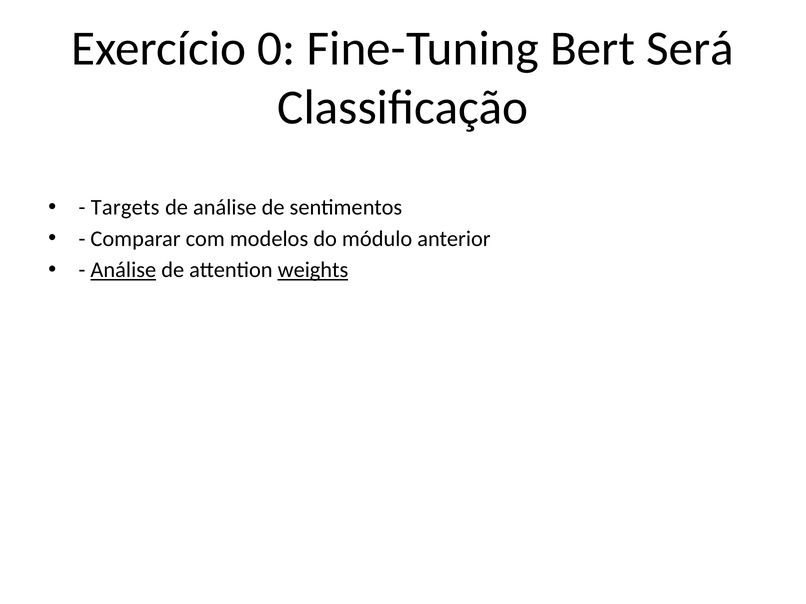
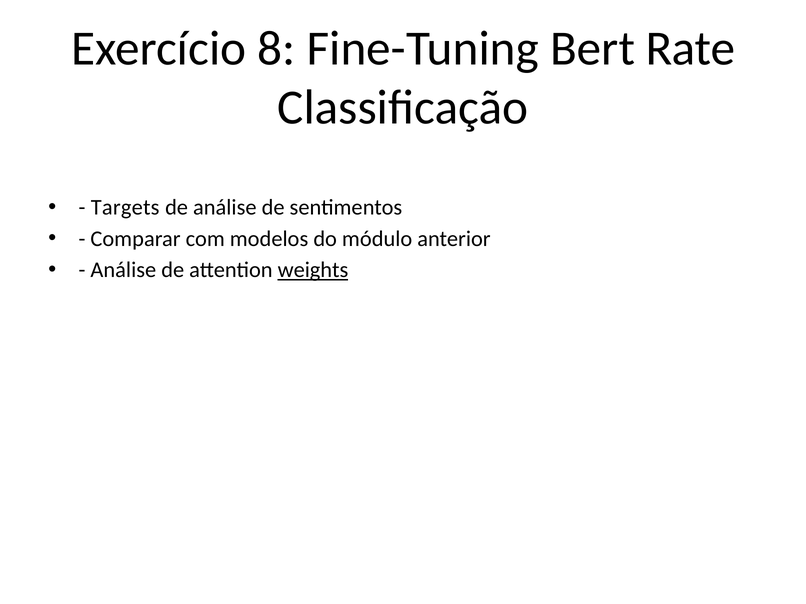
0: 0 -> 8 (276, 48)
Será: Será -> Rate (690, 48)
Análise underline: present -> none (123, 270)
